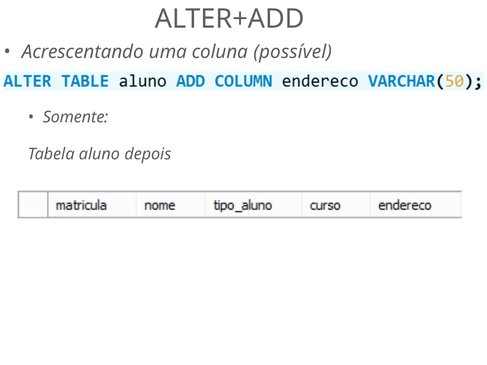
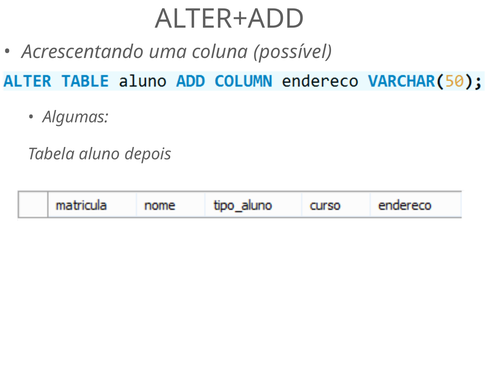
Somente: Somente -> Algumas (76, 117)
